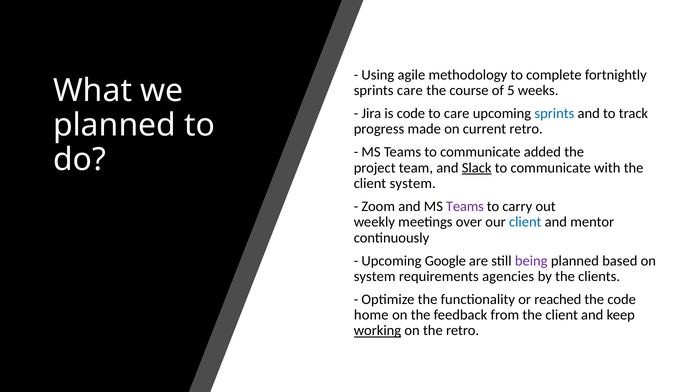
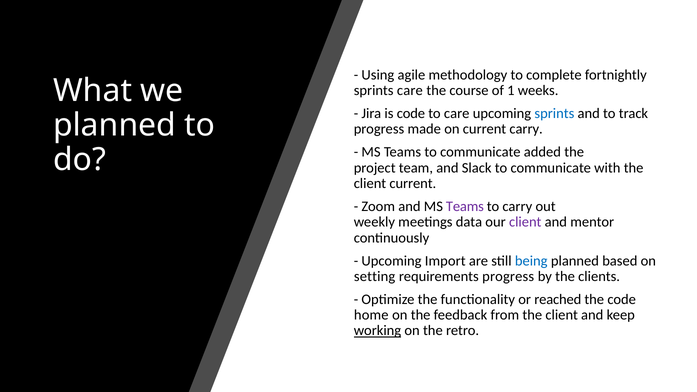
5: 5 -> 1 (511, 91)
current retro: retro -> carry (526, 129)
Slack underline: present -> none (477, 168)
client system: system -> current (413, 183)
over: over -> data (469, 222)
client colour: blue -> purple (525, 222)
Google: Google -> Import (445, 261)
being colour: purple -> blue (531, 261)
system: system -> setting (375, 276)
requirements agencies: agencies -> progress (508, 276)
